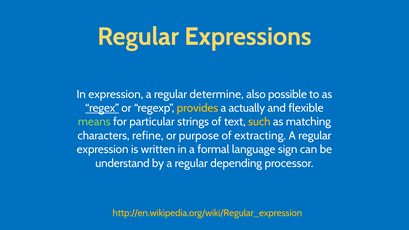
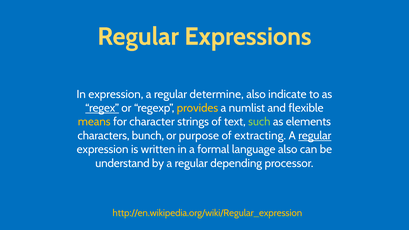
possible: possible -> indicate (287, 94)
actually: actually -> numlist (247, 108)
means colour: light green -> yellow (94, 122)
particular: particular -> character (152, 122)
such colour: yellow -> light green (259, 122)
matching: matching -> elements (308, 122)
refine: refine -> bunch (148, 136)
regular underline: none -> present (315, 136)
language sign: sign -> also (288, 149)
